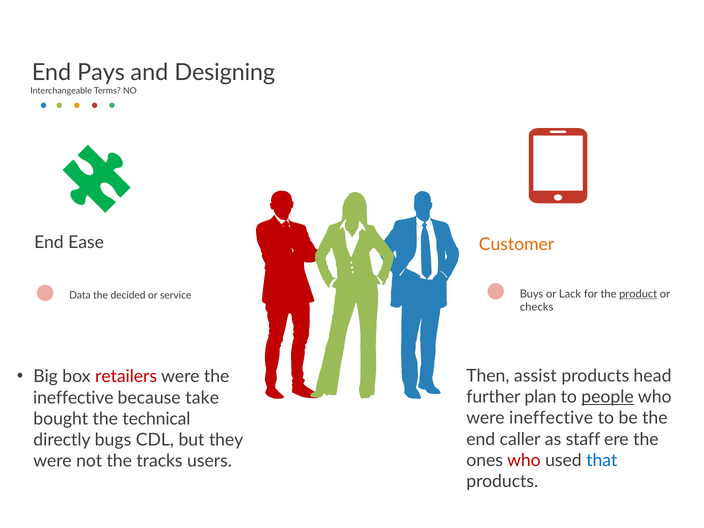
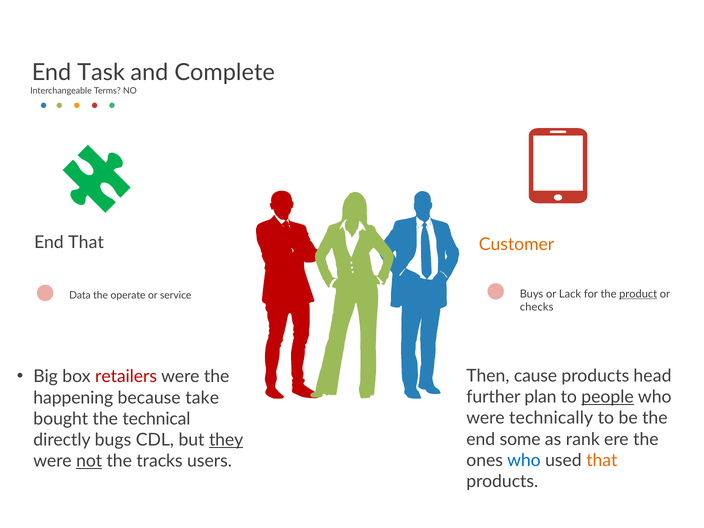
Pays: Pays -> Task (101, 73)
Designing: Designing -> Complete (225, 73)
End Ease: Ease -> That (86, 242)
decided: decided -> operate (128, 295)
assist: assist -> cause (535, 376)
ineffective: ineffective -> happening (73, 398)
were ineffective: ineffective -> technically (551, 418)
caller: caller -> some (520, 439)
staff: staff -> rank (583, 439)
they underline: none -> present (226, 440)
who colour: red -> blue (524, 460)
that colour: blue -> orange (602, 460)
not underline: none -> present (89, 461)
